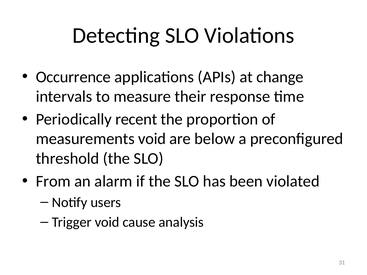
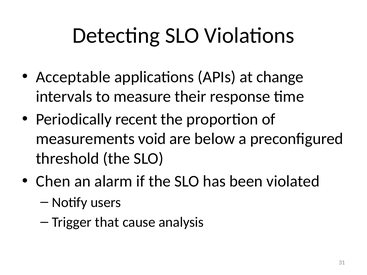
Occurrence: Occurrence -> Acceptable (73, 77)
From: From -> Chen (53, 181)
Trigger void: void -> that (107, 222)
